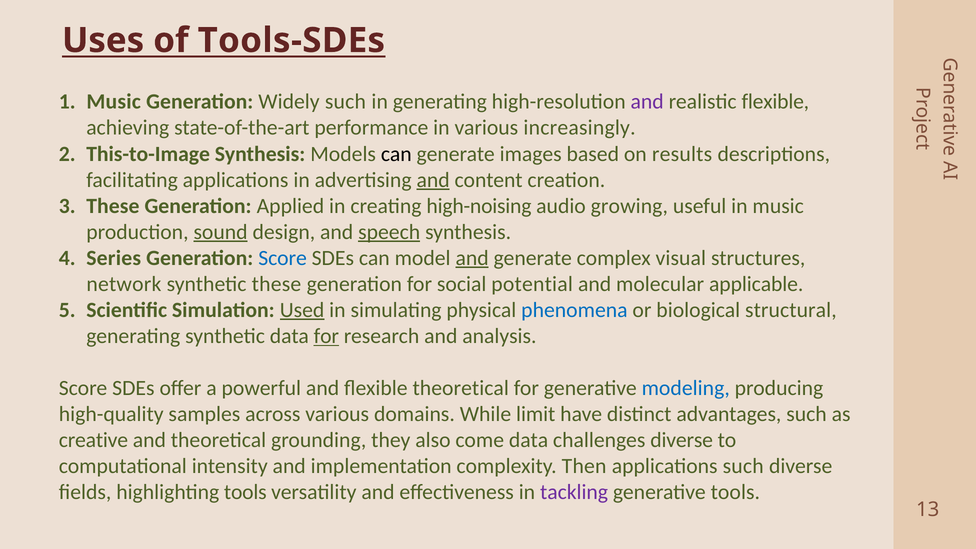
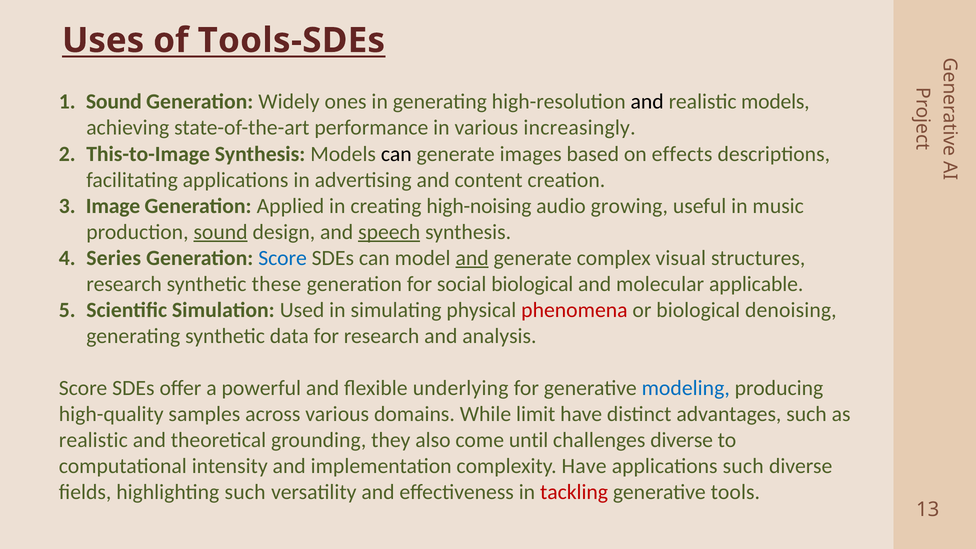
Music: Music -> Sound (114, 102)
Widely such: such -> ones (346, 102)
and colour: purple -> black (647, 102)
realistic flexible: flexible -> models (775, 102)
results: results -> effects (682, 154)
and underline: present -> none (433, 180)
These: These -> Image (113, 206)
network: network -> research (124, 284)
social potential: potential -> biological (532, 284)
Used underline: present -> none (302, 310)
phenomena colour: blue -> red (574, 310)
structural: structural -> denoising (791, 310)
for underline: present -> none (326, 336)
flexible theoretical: theoretical -> underlying (461, 388)
creative: creative -> realistic (93, 440)
come data: data -> until (529, 440)
complexity Then: Then -> Have (584, 466)
highlighting tools: tools -> such (245, 492)
tackling colour: purple -> red (574, 492)
